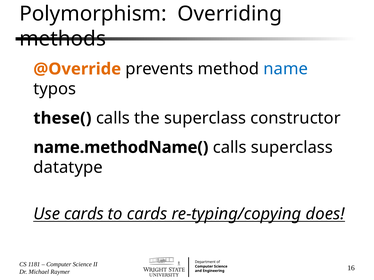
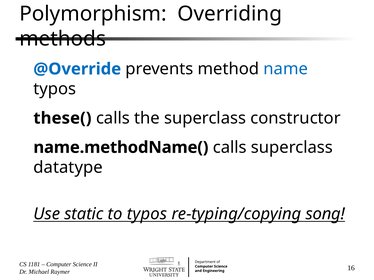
@Override colour: orange -> blue (77, 69)
Use cards: cards -> static (84, 214)
to cards: cards -> typos (147, 214)
does: does -> song (325, 214)
